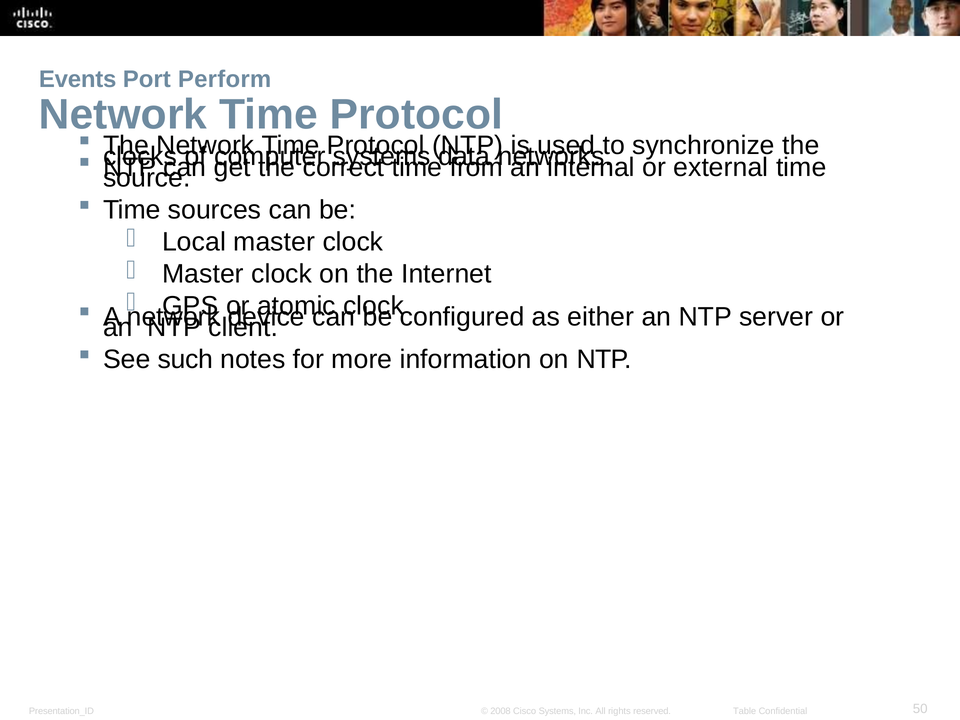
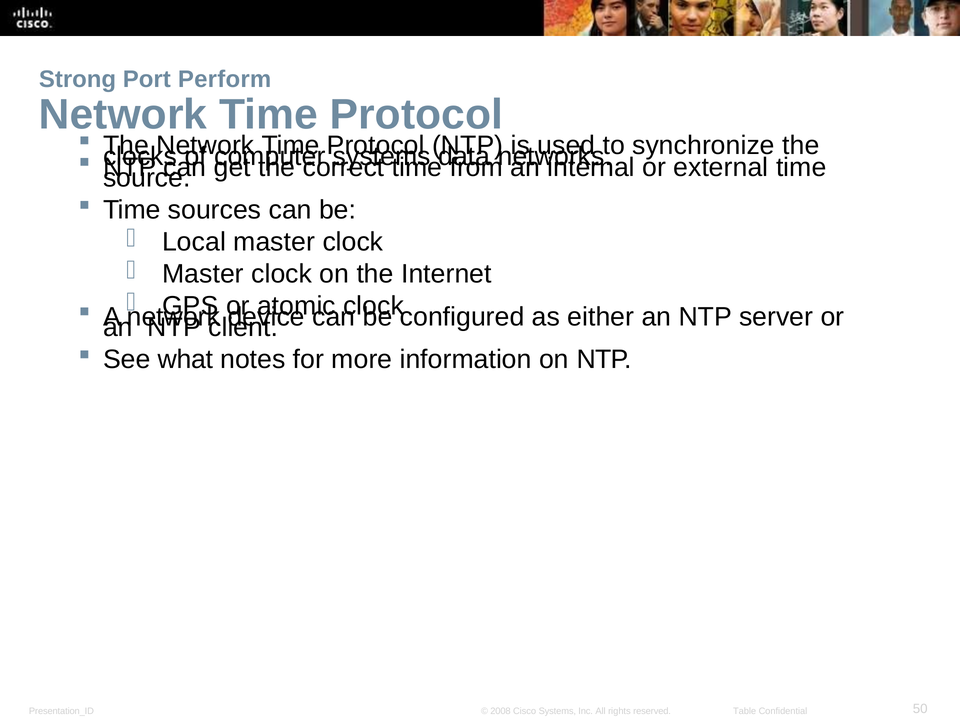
Events: Events -> Strong (78, 79)
such: such -> what (185, 360)
